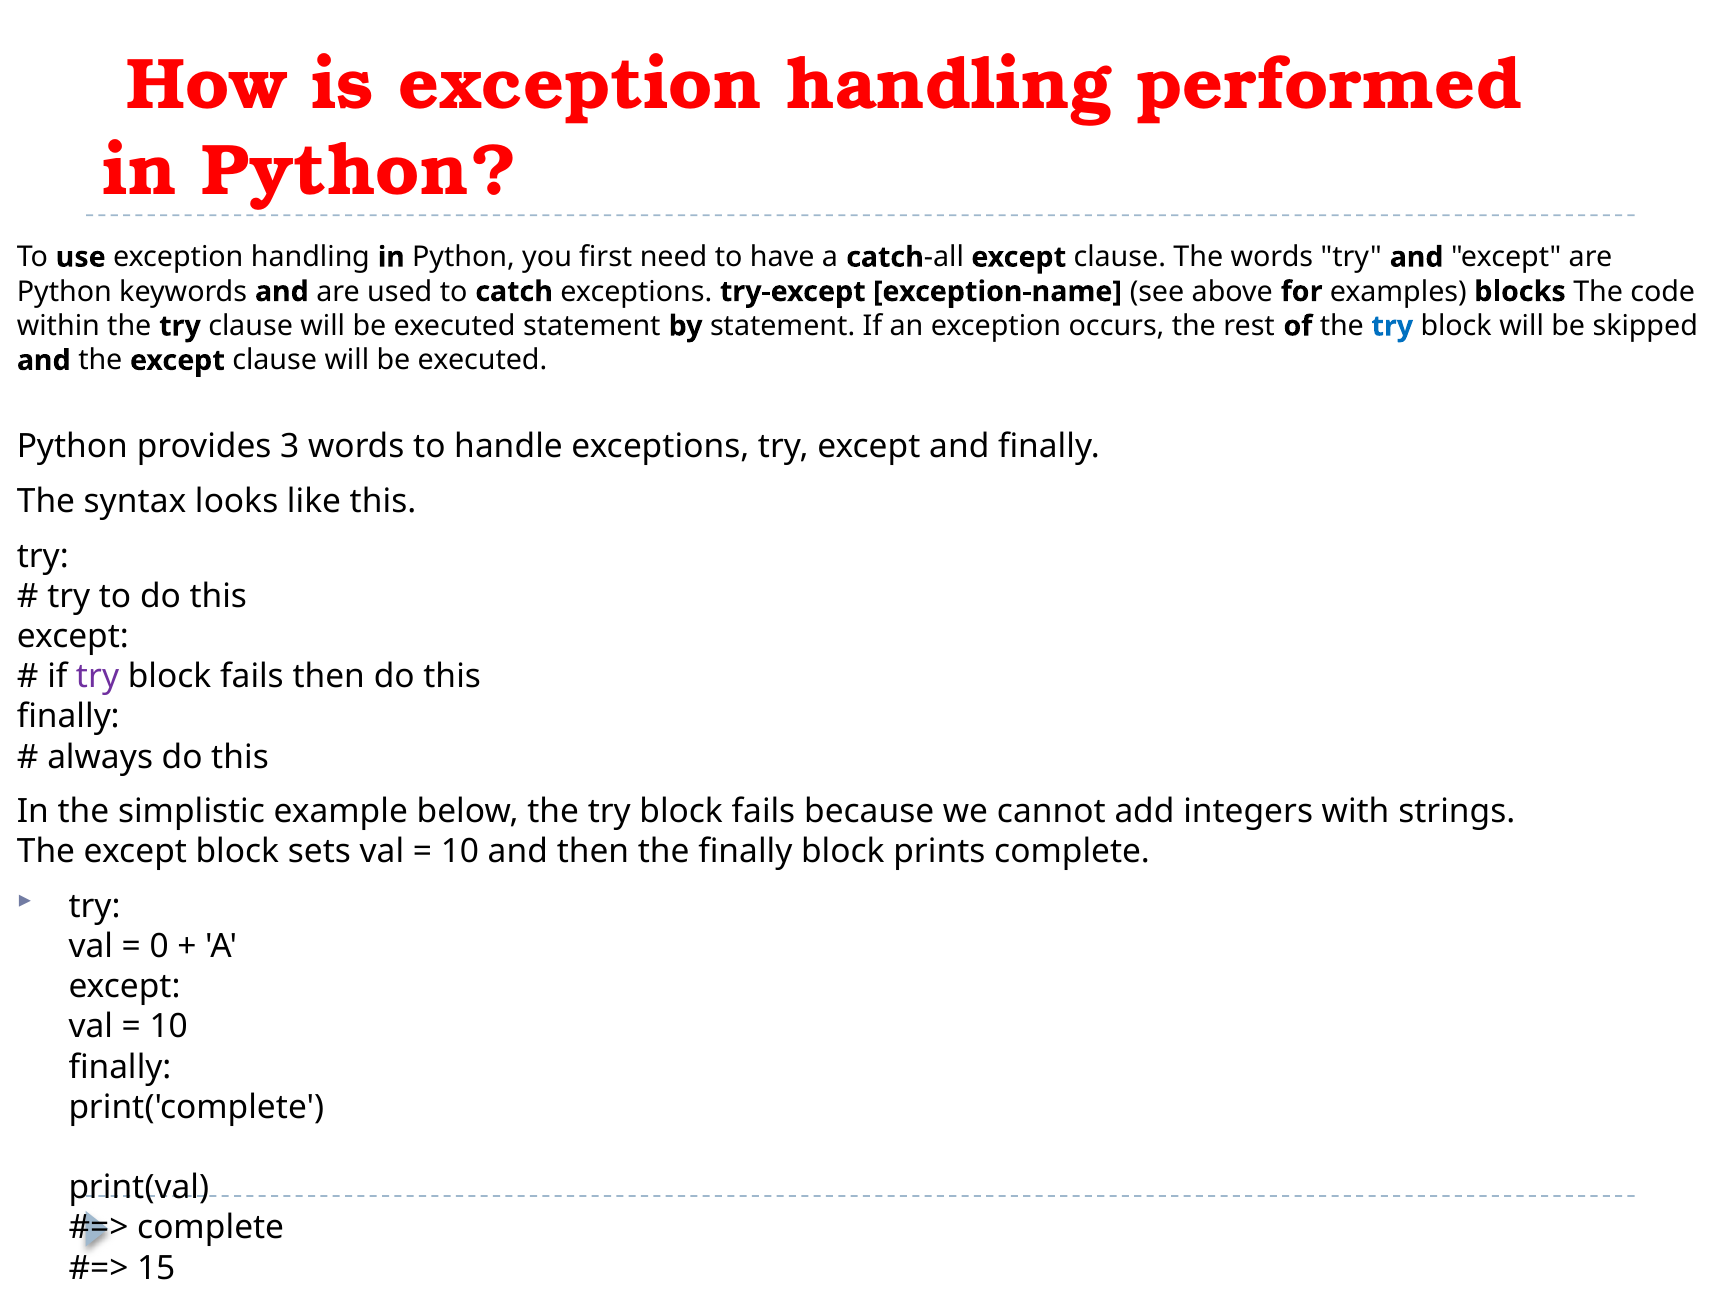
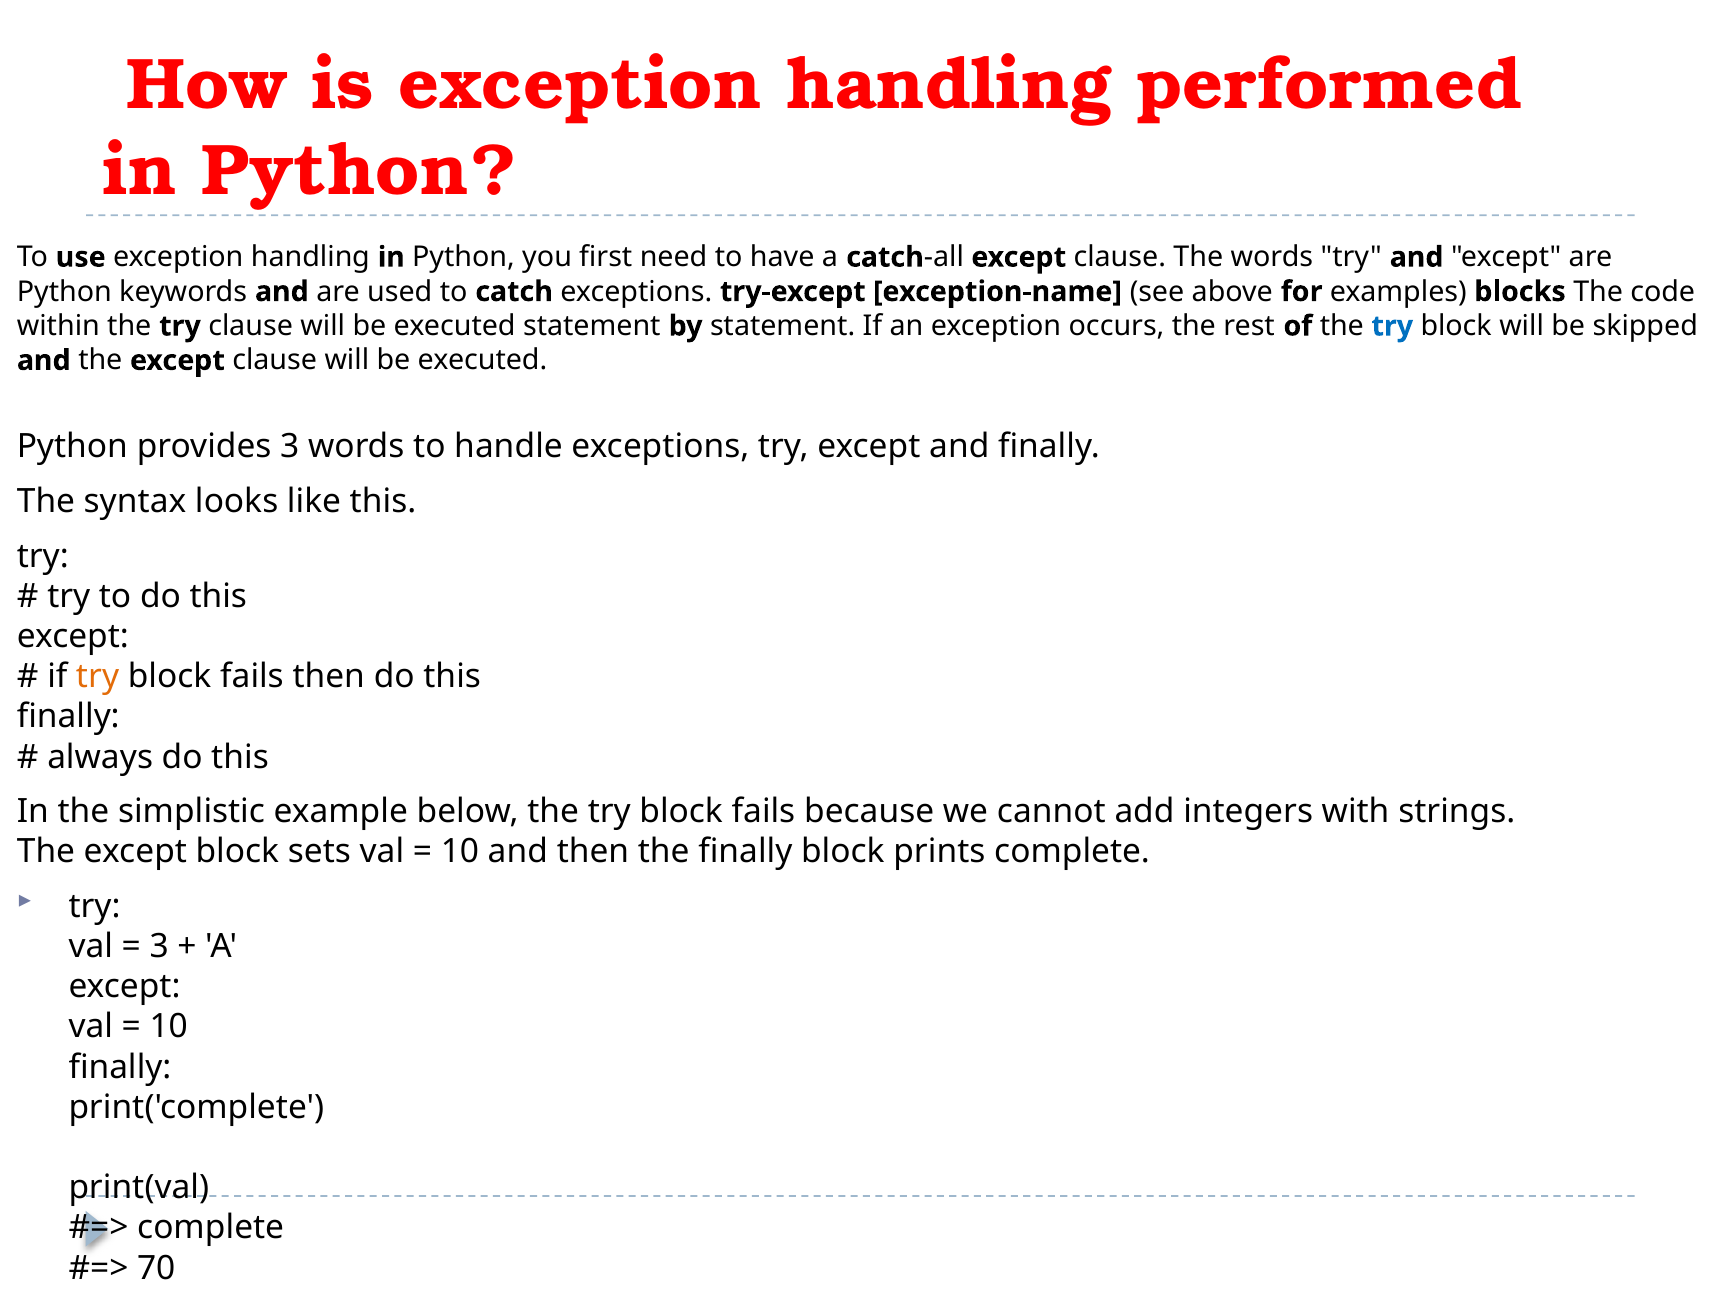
try colour: purple -> orange (98, 676)
0: 0 -> 3 (159, 946)
15: 15 -> 70 (156, 1268)
